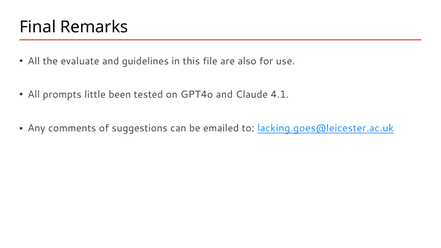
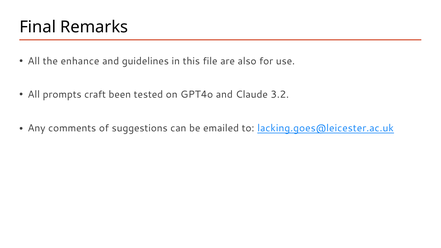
evaluate: evaluate -> enhance (80, 61)
little: little -> craft (95, 95)
4.1: 4.1 -> 3.2 (280, 95)
